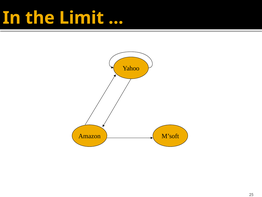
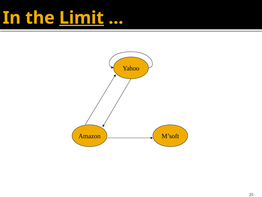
Limit underline: none -> present (82, 18)
